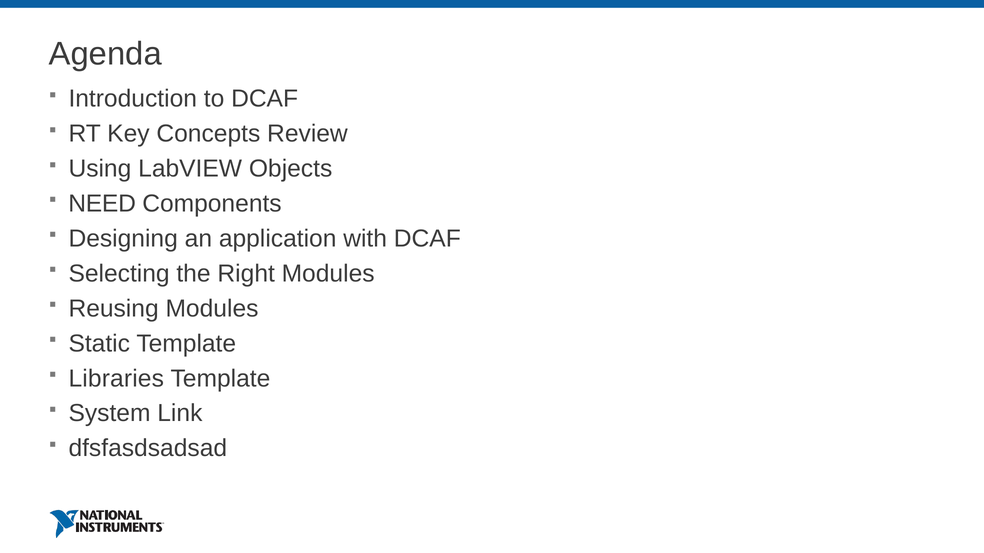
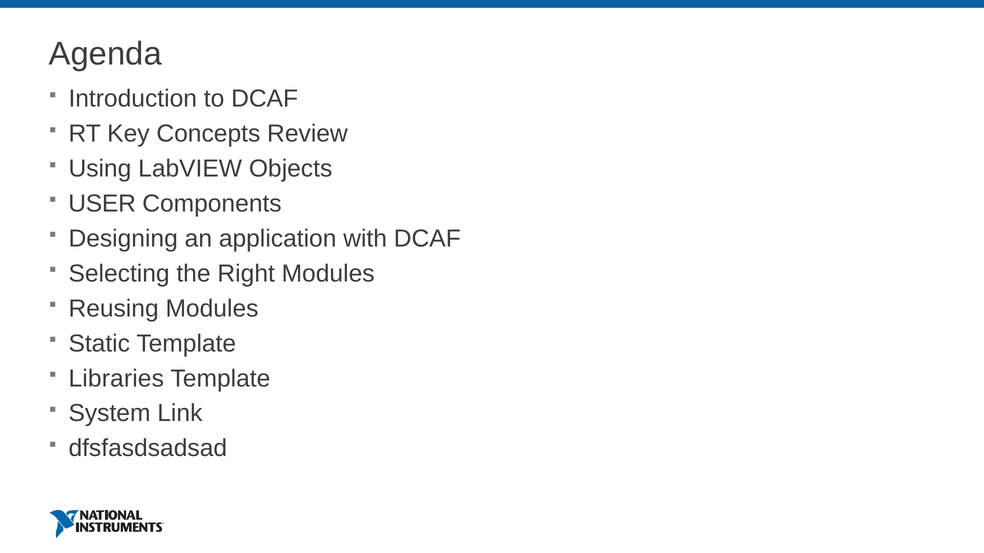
NEED: NEED -> USER (102, 204)
